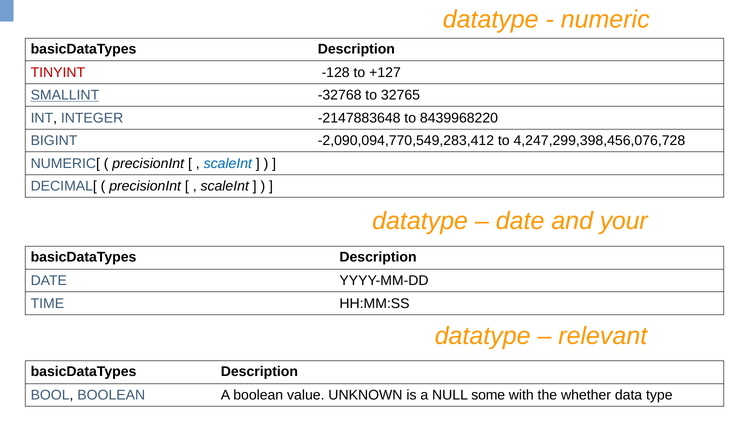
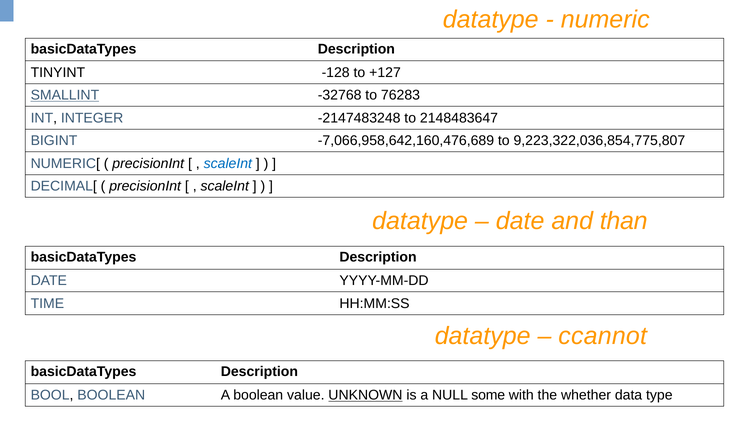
TINYINT colour: red -> black (58, 73)
32765: 32765 -> 76283 (400, 95)
-2147883648: -2147883648 -> -2147483248 (359, 118)
8439968220: 8439968220 -> 2148483647 (459, 118)
-2,090,094,770,549,283,412: -2,090,094,770,549,283,412 -> -7,066,958,642,160,476,689 (406, 141)
4,247,299,398,456,076,728: 4,247,299,398,456,076,728 -> 9,223,322,036,854,775,807 (599, 141)
your: your -> than (624, 221)
relevant: relevant -> ccannot (603, 336)
UNKNOWN underline: none -> present (365, 395)
